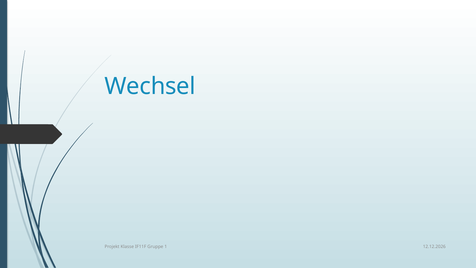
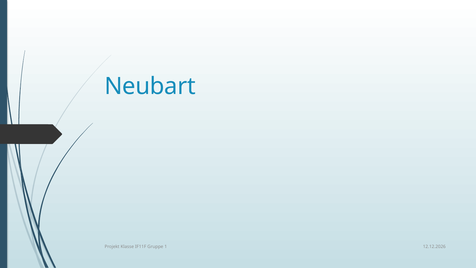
Wechsel: Wechsel -> Neubart (150, 86)
